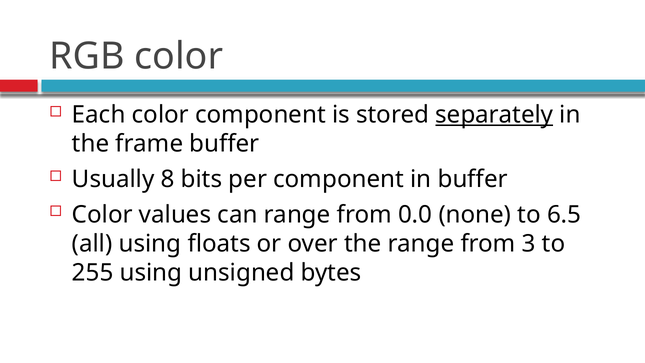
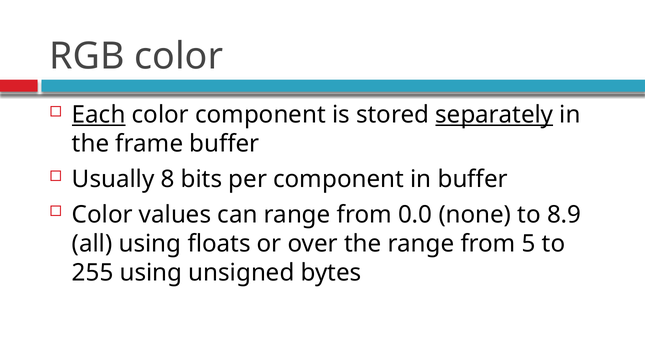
Each underline: none -> present (99, 115)
6.5: 6.5 -> 8.9 (564, 214)
3: 3 -> 5 (529, 244)
